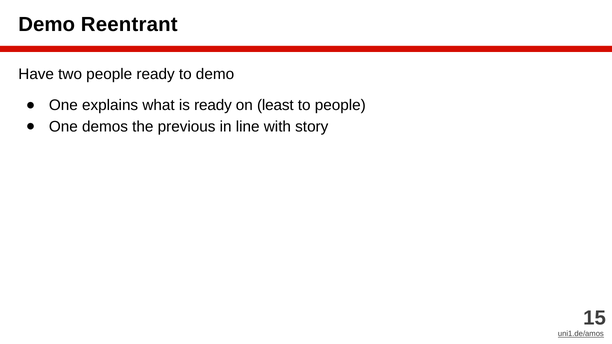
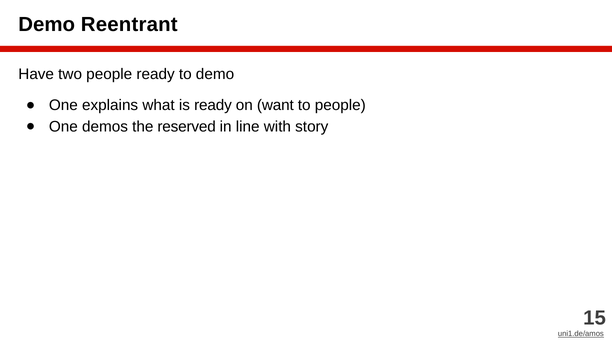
least: least -> want (275, 105)
previous: previous -> reserved (187, 127)
